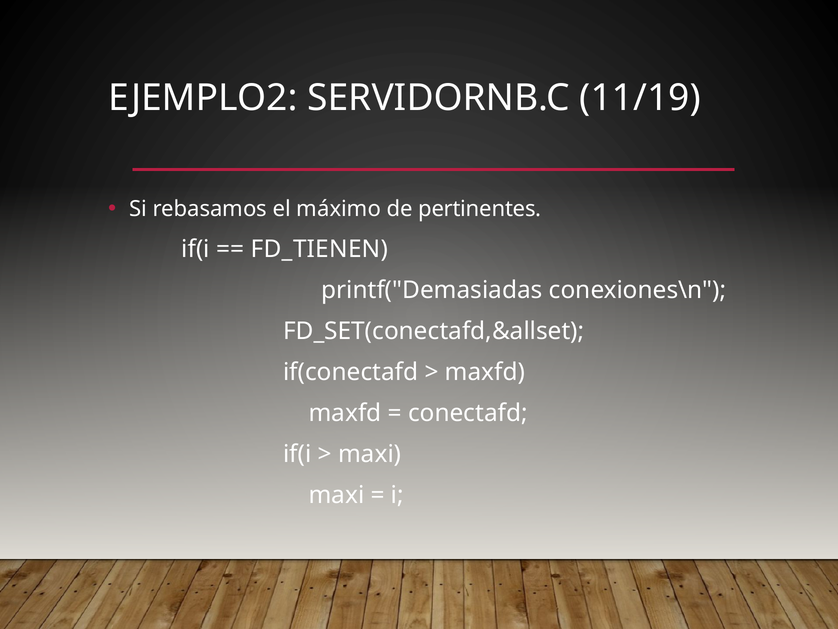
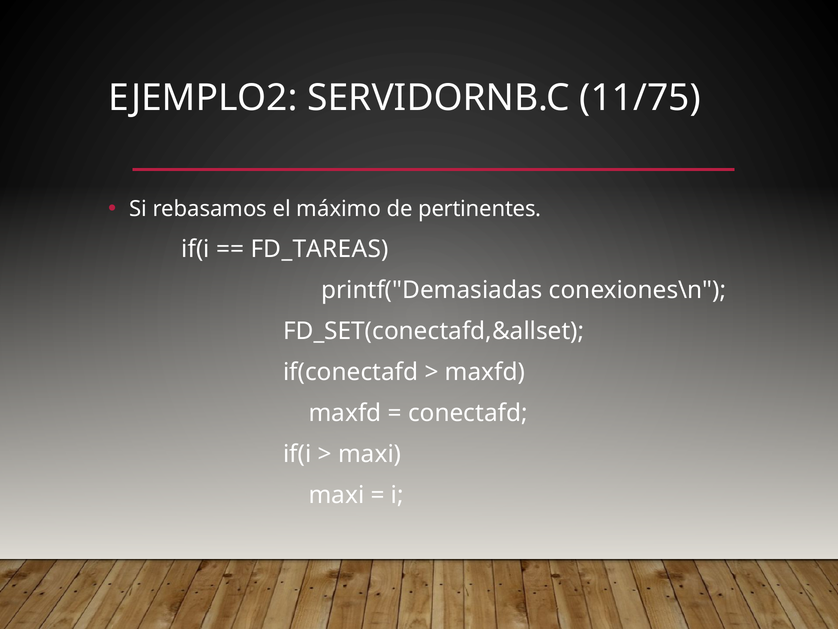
11/19: 11/19 -> 11/75 (640, 98)
FD_TIENEN: FD_TIENEN -> FD_TAREAS (320, 249)
